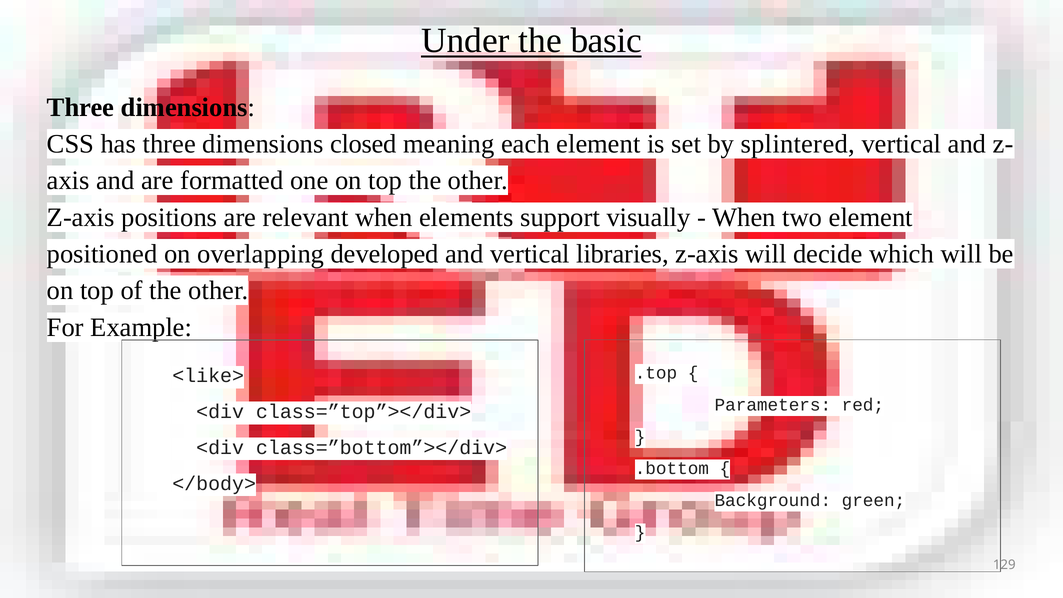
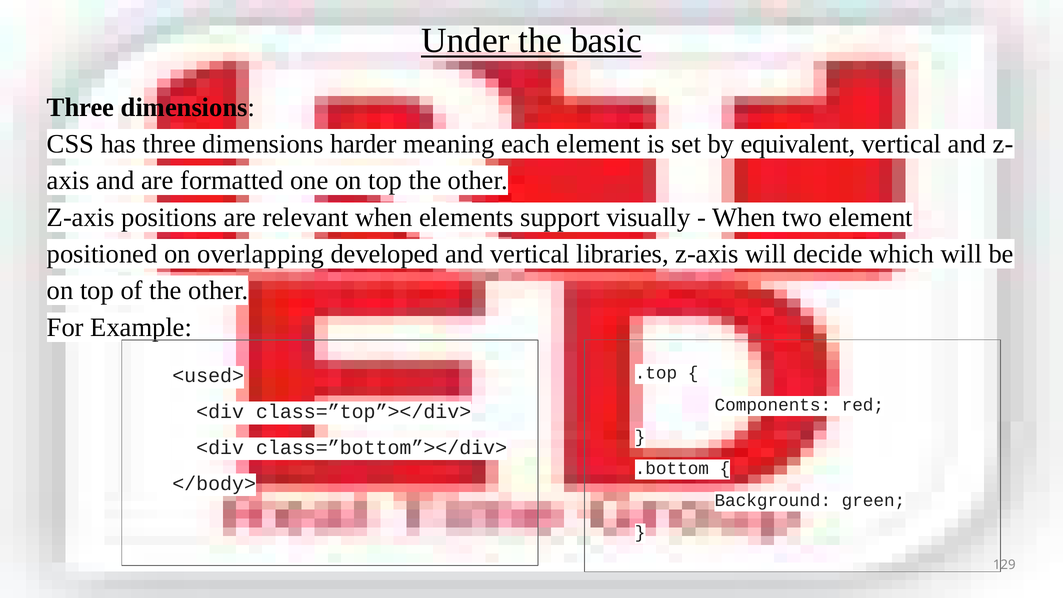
closed: closed -> harder (363, 144)
splintered: splintered -> equivalent (798, 144)
<like>: <like> -> <used> (208, 376)
Parameters: Parameters -> Components (773, 405)
